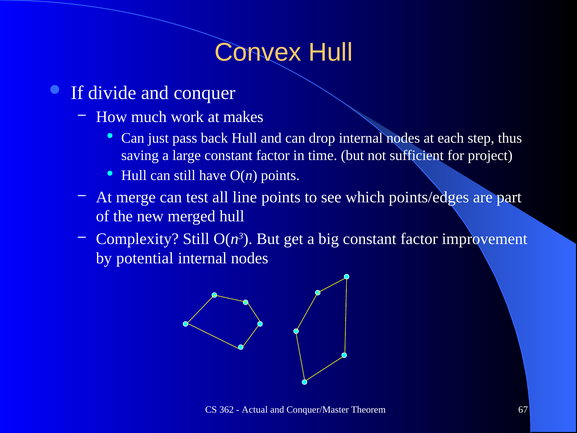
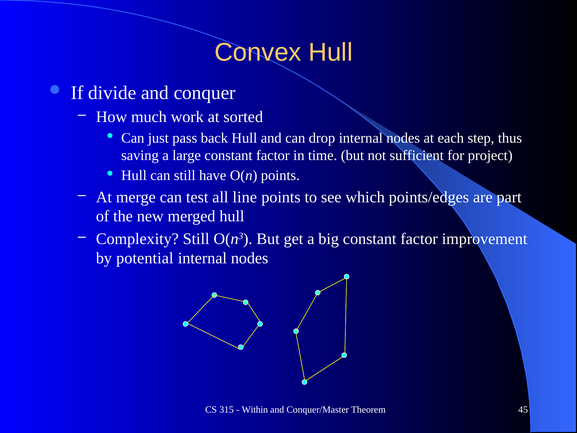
makes: makes -> sorted (243, 117)
362: 362 -> 315 (227, 409)
Actual: Actual -> Within (255, 409)
67: 67 -> 45 (523, 409)
